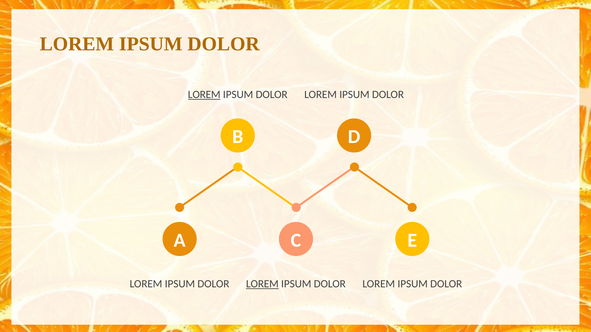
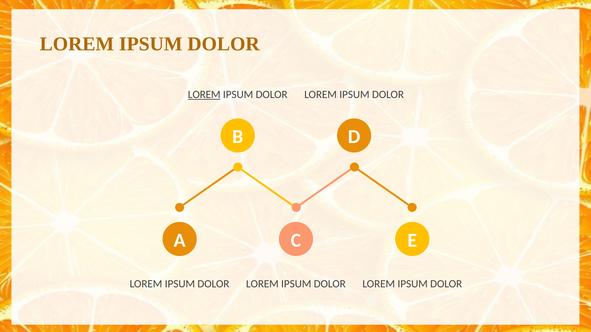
LOREM underline: present -> none (262, 284)
